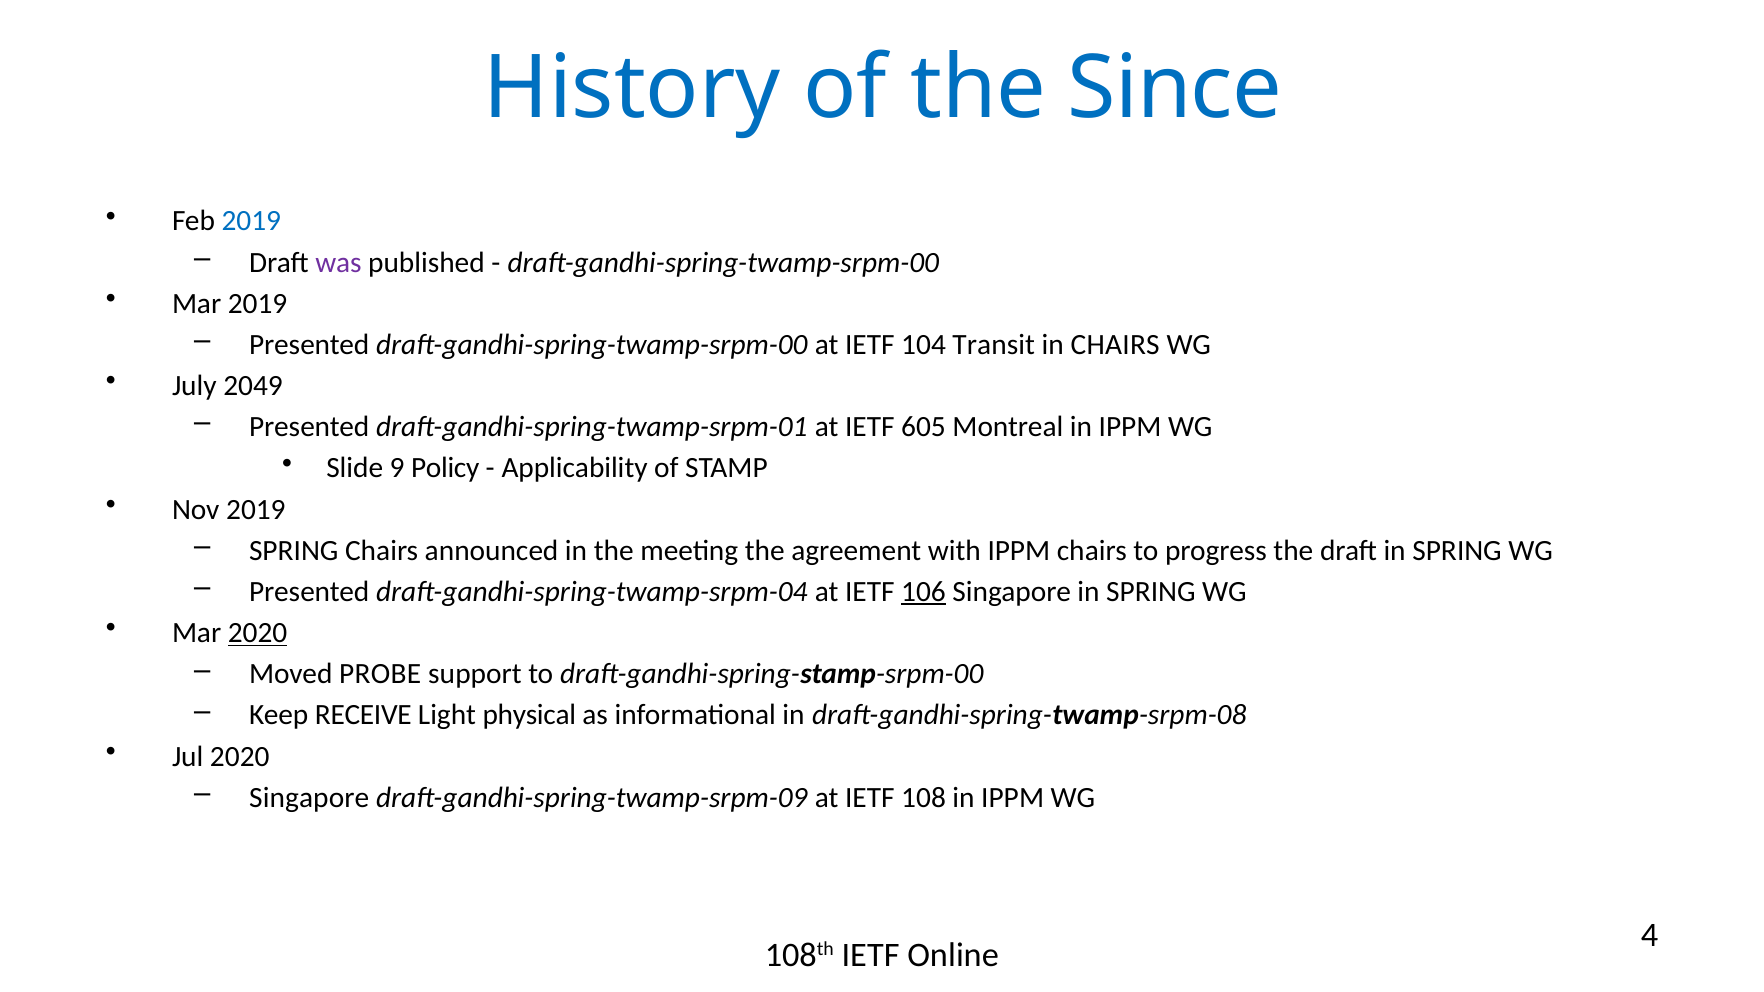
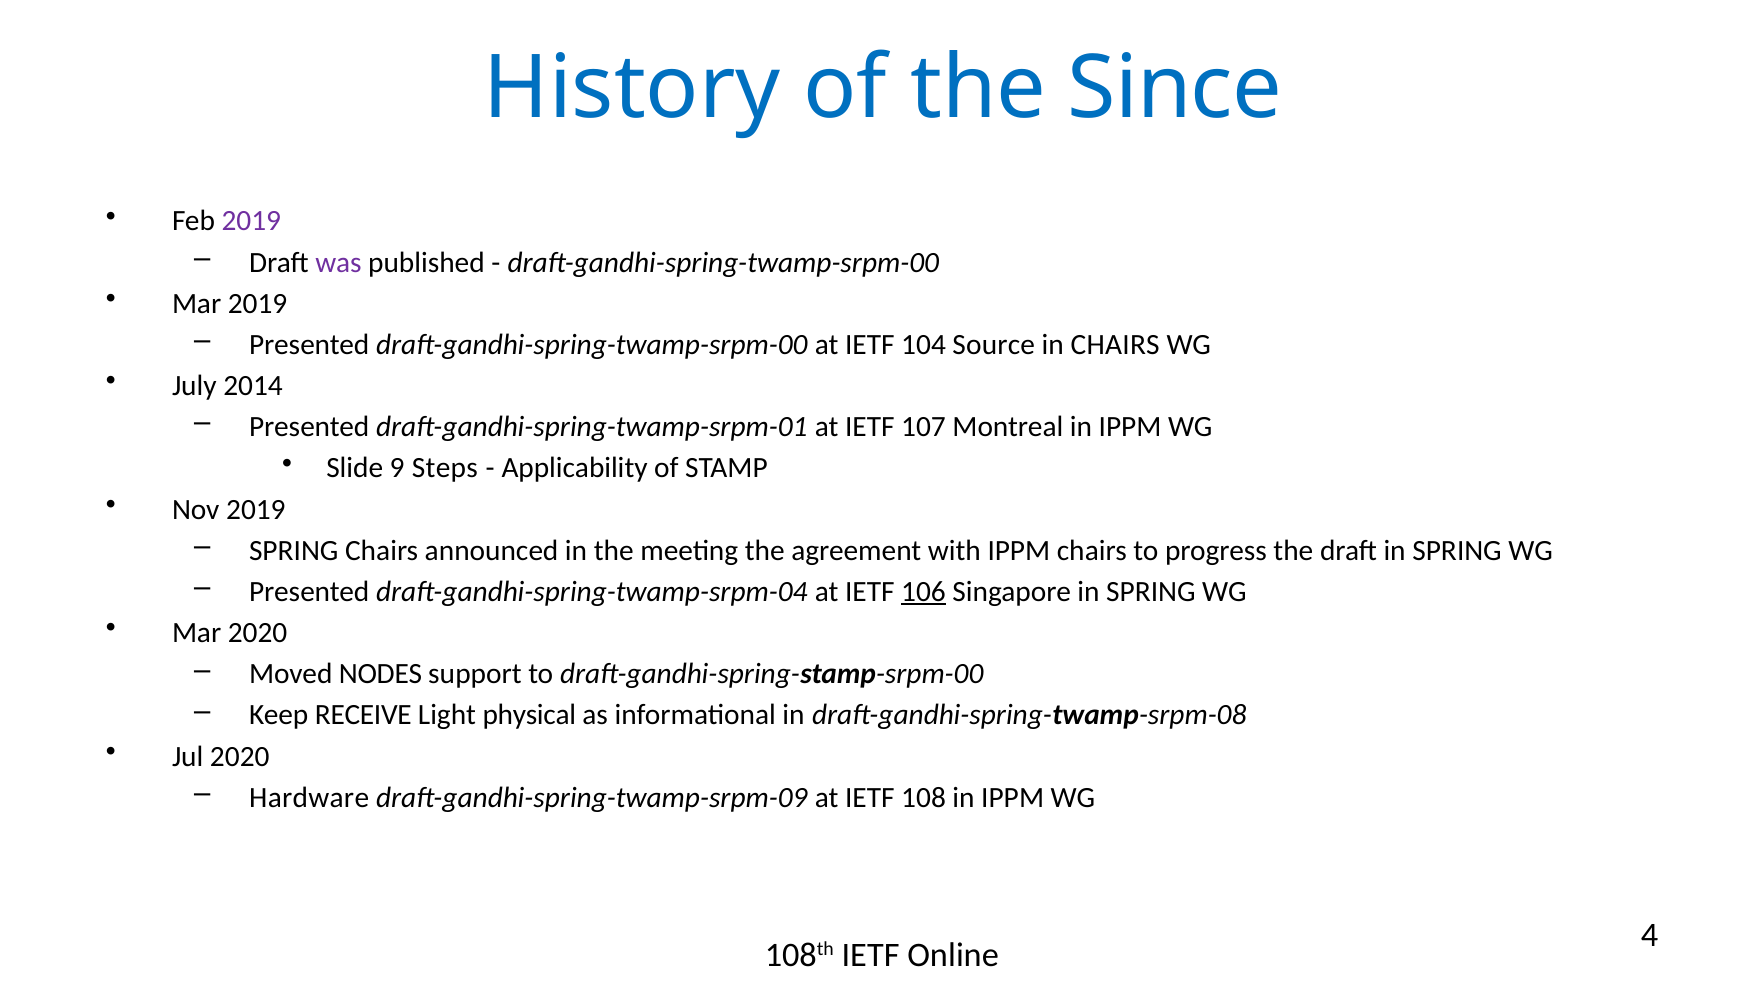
2019 colour: blue -> purple (251, 221)
Transit: Transit -> Source (994, 345)
2049: 2049 -> 2014 (253, 386)
605: 605 -> 107 (923, 427)
Policy: Policy -> Steps (445, 468)
2020 underline: present -> none (258, 633)
PROBE: PROBE -> NODES (380, 674)
Singapore: Singapore -> Hardware (309, 798)
